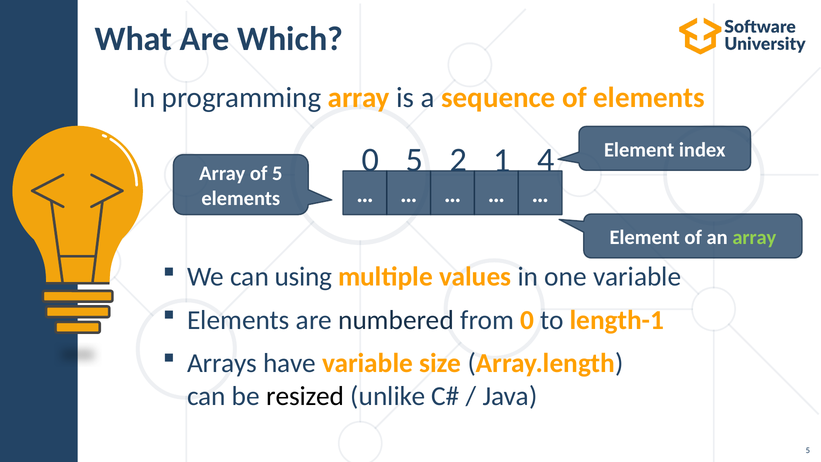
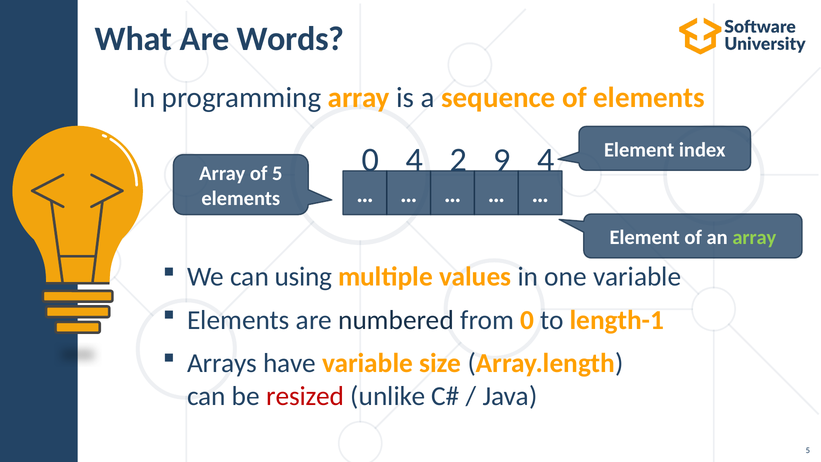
Which: Which -> Words (290, 39)
0 5: 5 -> 4 (414, 160)
1: 1 -> 9 (502, 160)
resized colour: black -> red (305, 396)
